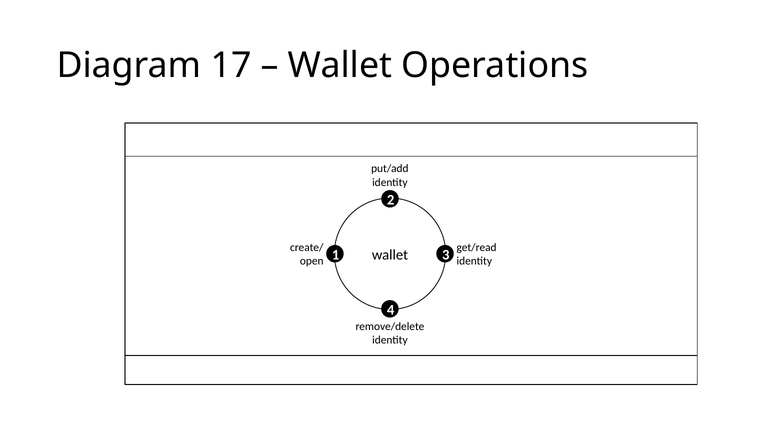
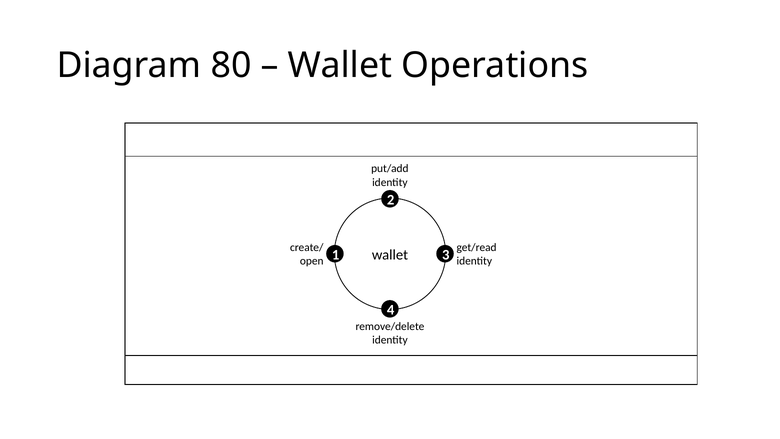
17: 17 -> 80 (231, 66)
